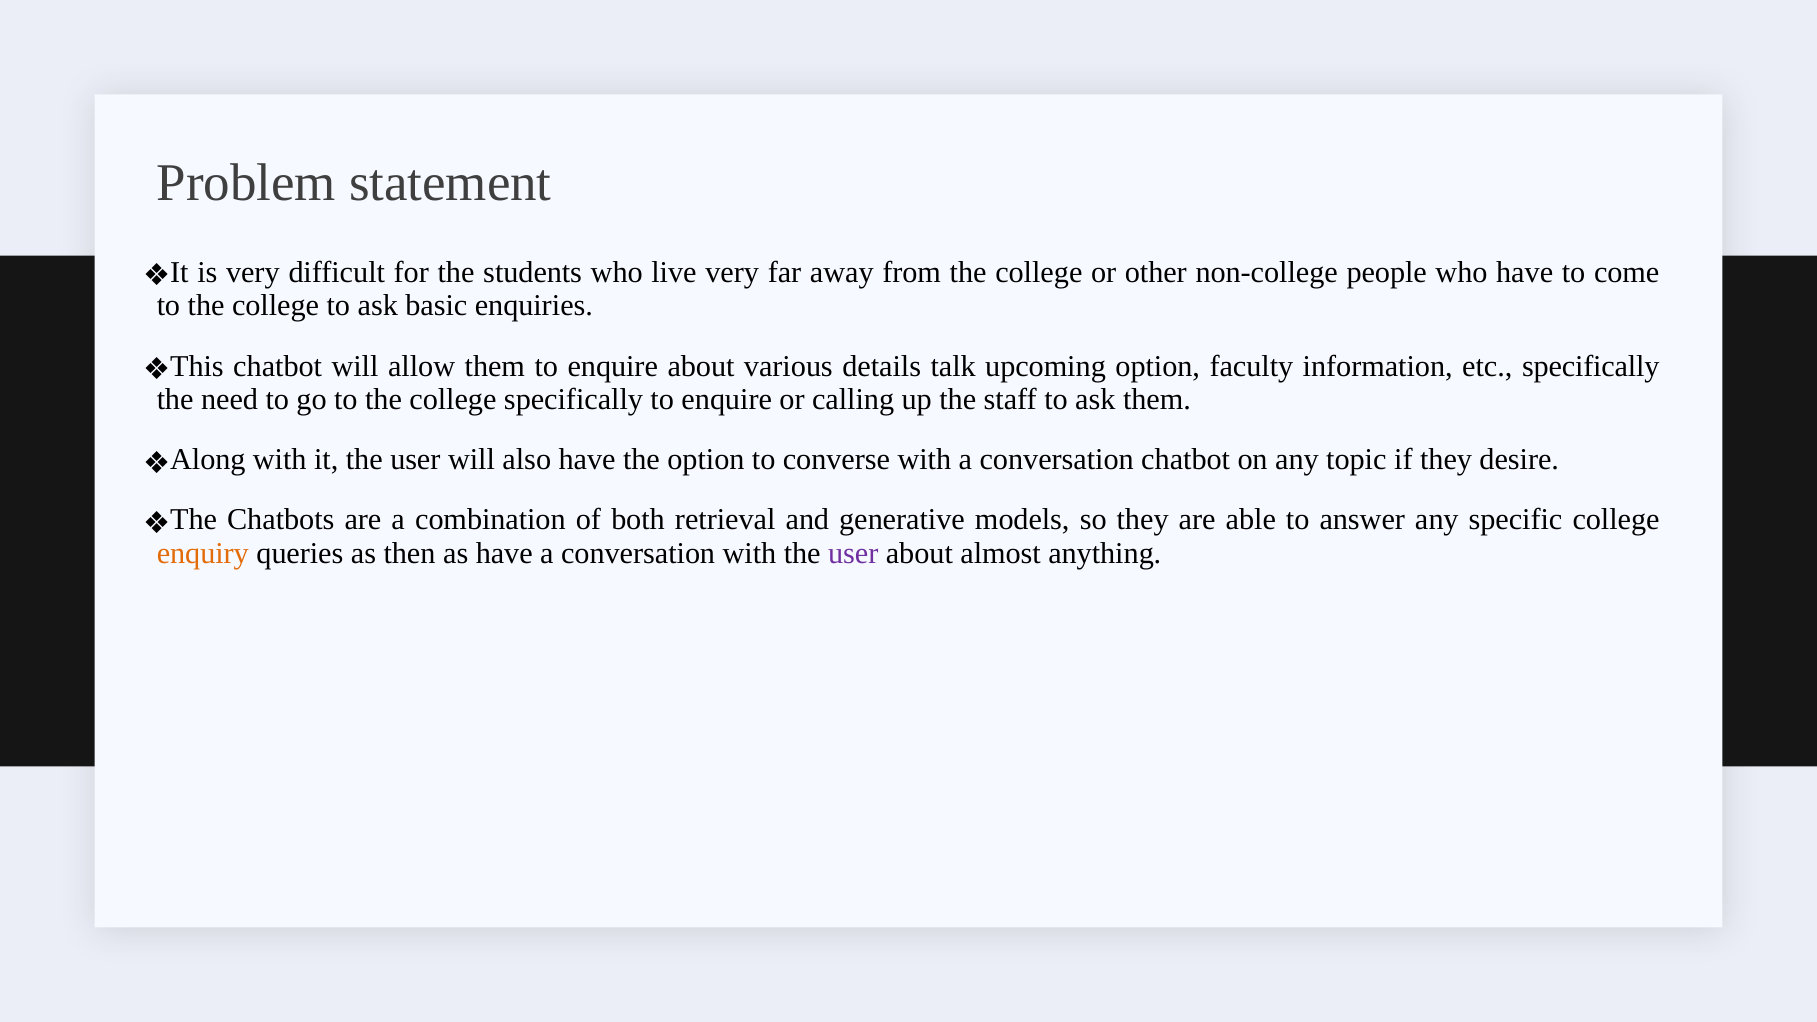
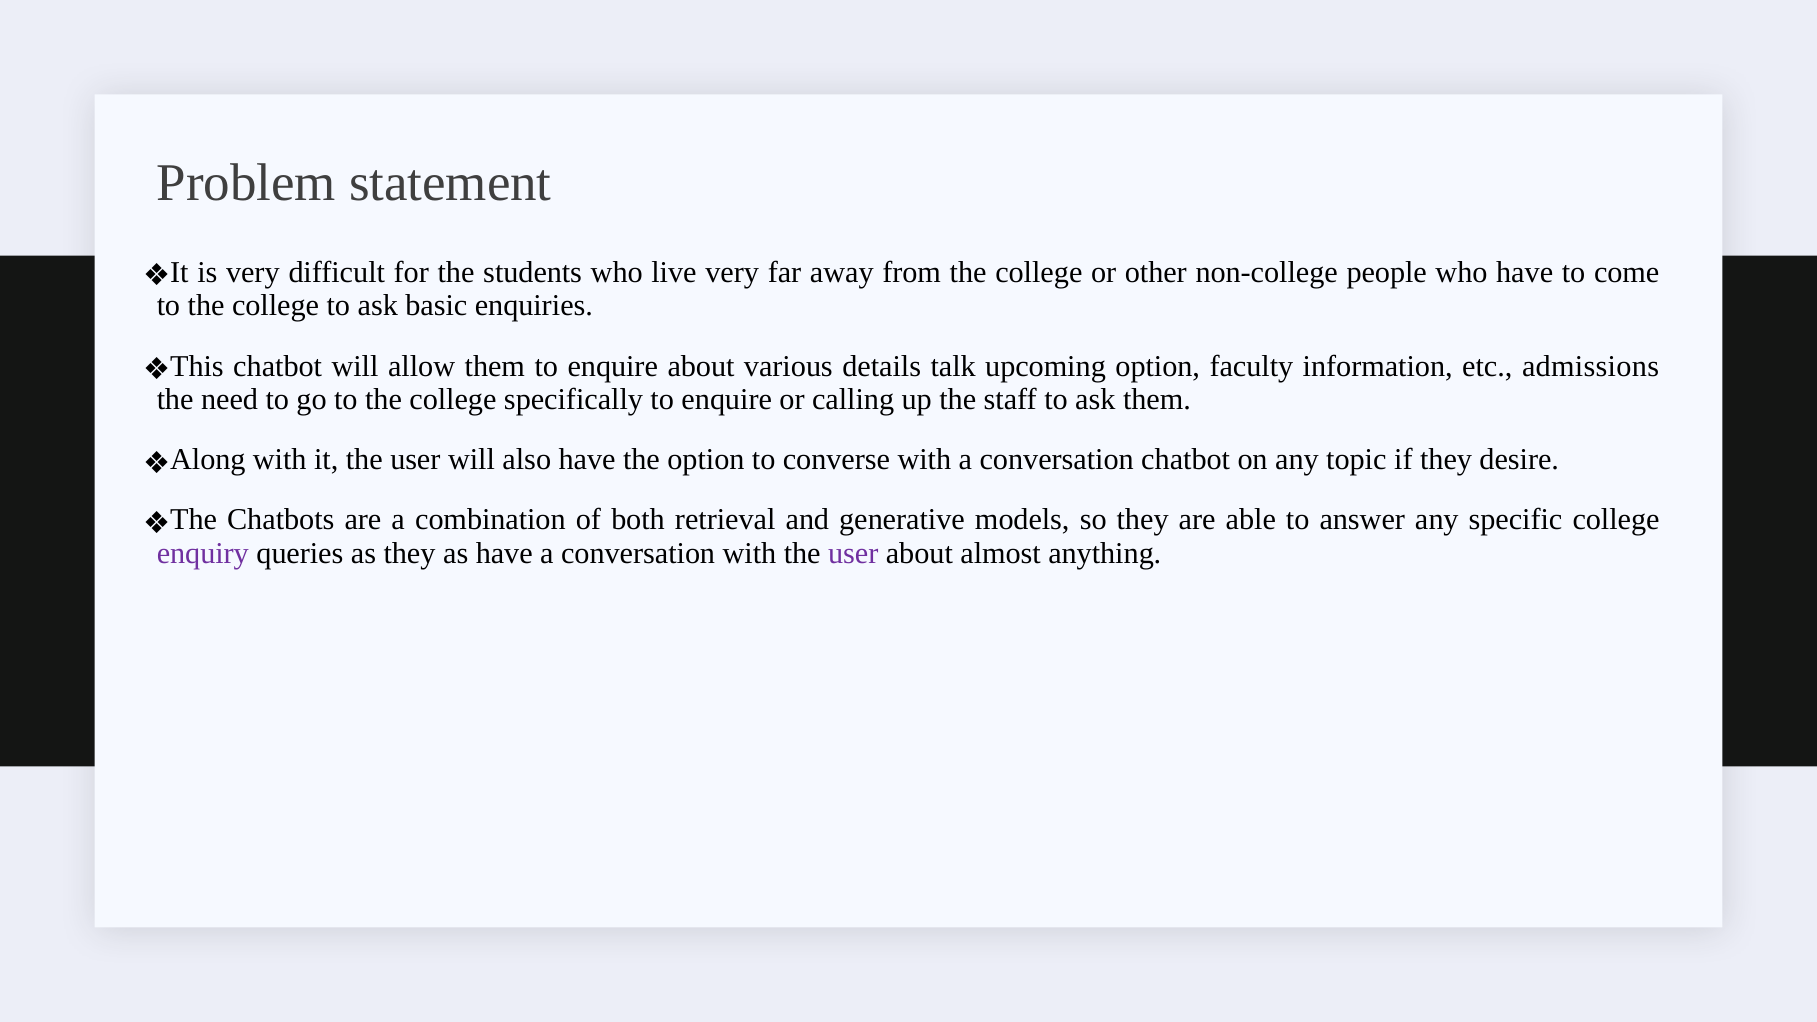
etc specifically: specifically -> admissions (1591, 366)
enquiry colour: orange -> purple (203, 554)
as then: then -> they (410, 554)
